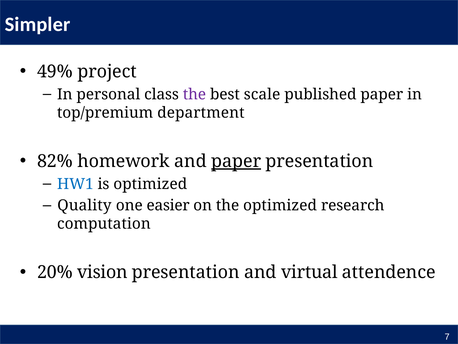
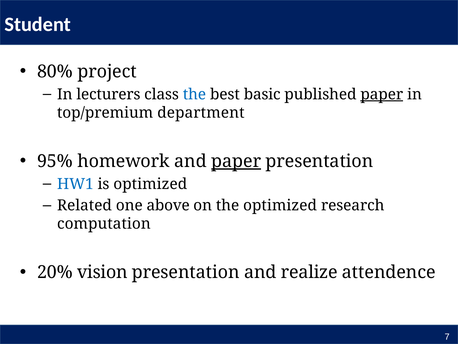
Simpler: Simpler -> Student (38, 24)
49%: 49% -> 80% (55, 71)
personal: personal -> lecturers (108, 94)
the colour: purple -> blue (194, 94)
scale: scale -> basic (262, 94)
paper underline: none -> present (382, 94)
82%: 82% -> 95% (55, 161)
Quality: Quality -> Related (84, 205)
easier: easier -> above (168, 205)
virtual: virtual -> realize (309, 272)
